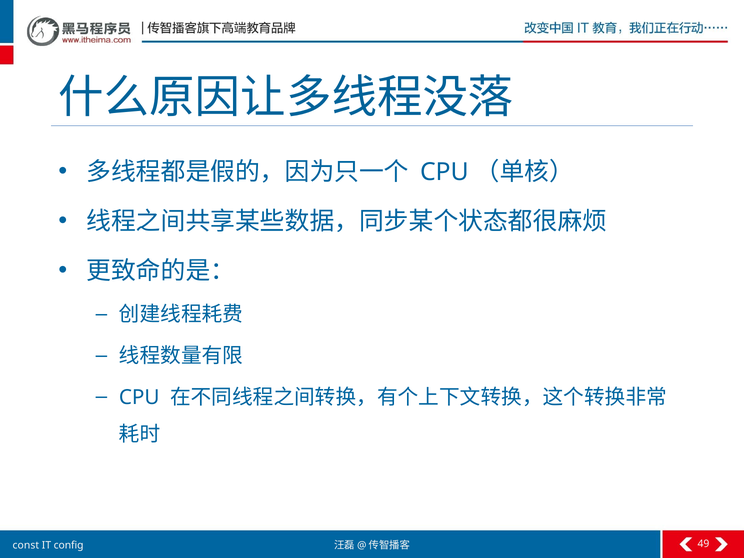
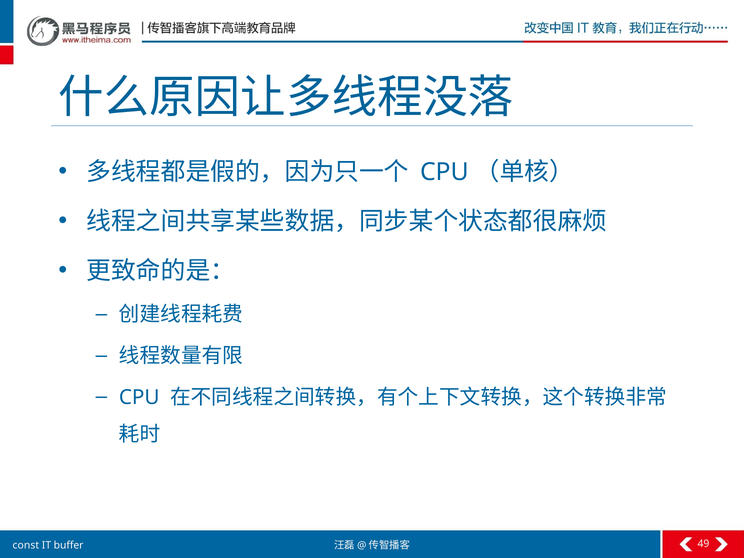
config: config -> buffer (69, 545)
